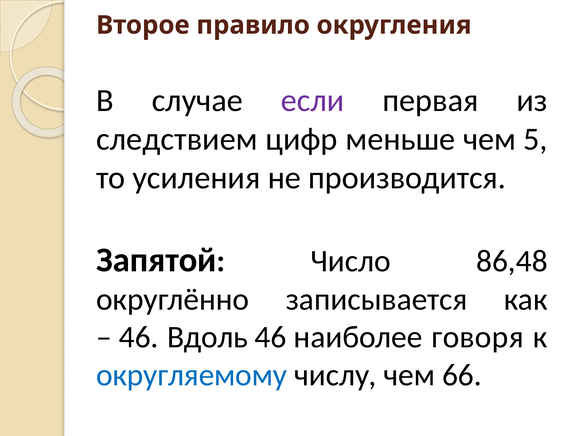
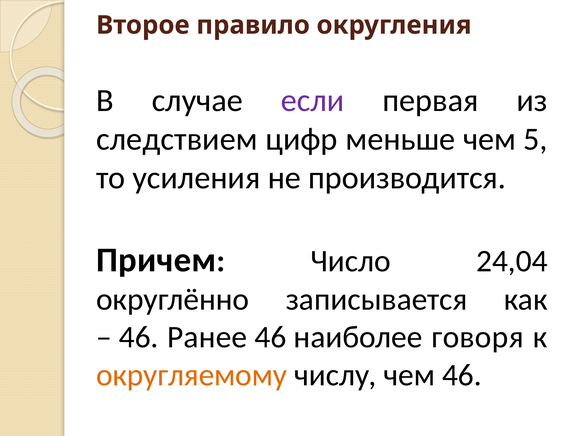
Запятой: Запятой -> Причем (156, 260)
86,48: 86,48 -> 24,04 (512, 261)
Вдоль: Вдоль -> Ранее (207, 337)
округляемому colour: blue -> orange (192, 375)
чем 66: 66 -> 46 (462, 375)
